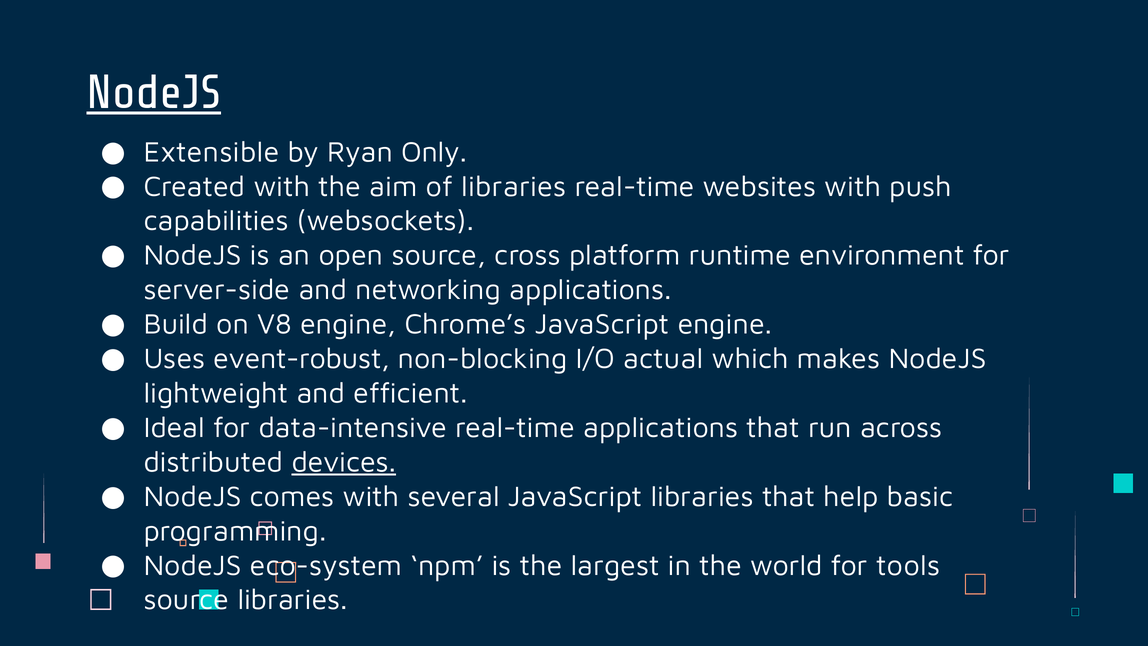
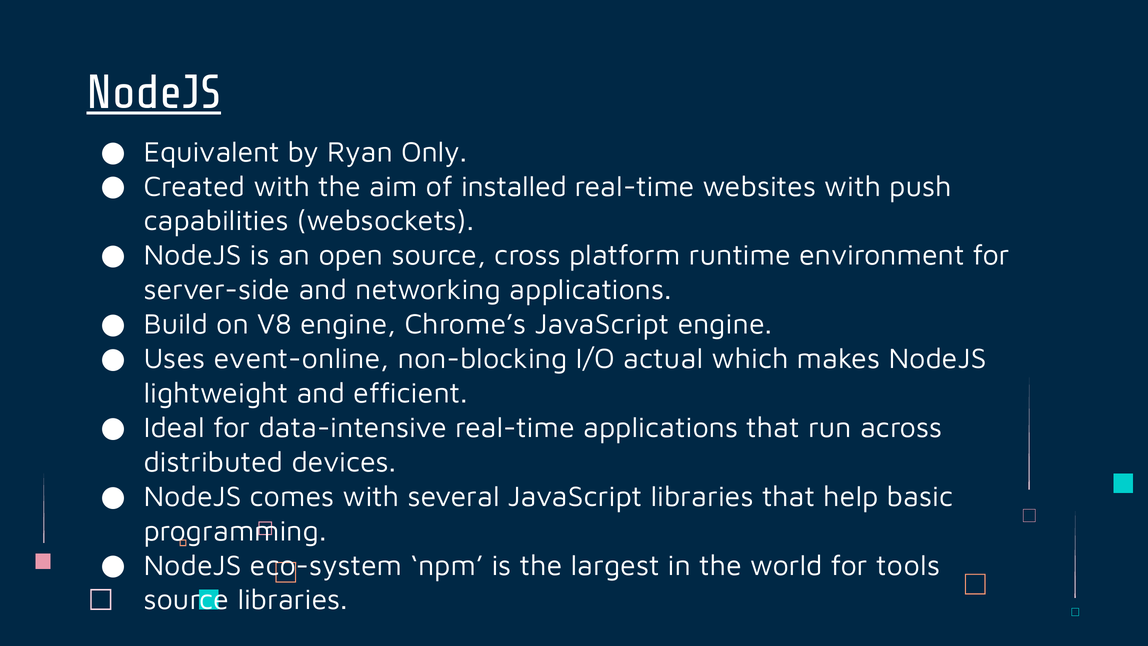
Extensible: Extensible -> Equivalent (212, 152)
of libraries: libraries -> installed (514, 187)
event-robust: event-robust -> event-online (302, 359)
devices underline: present -> none (344, 462)
